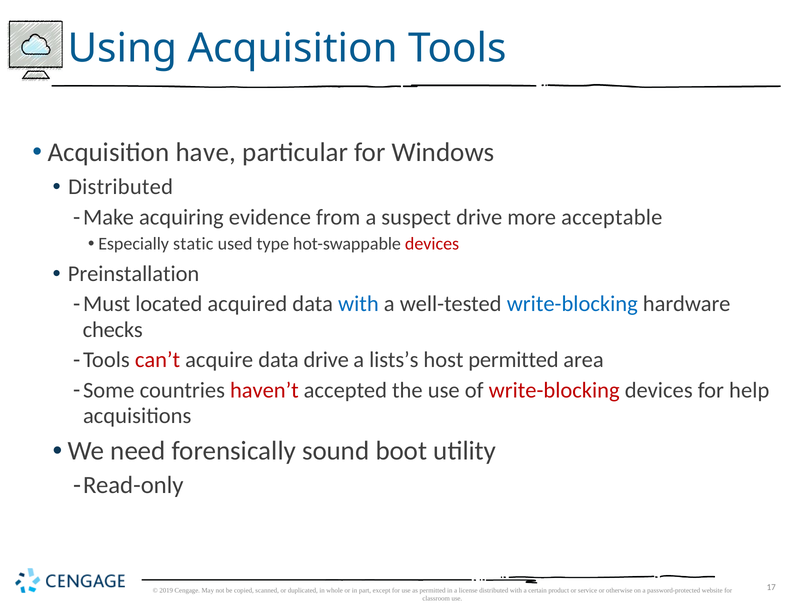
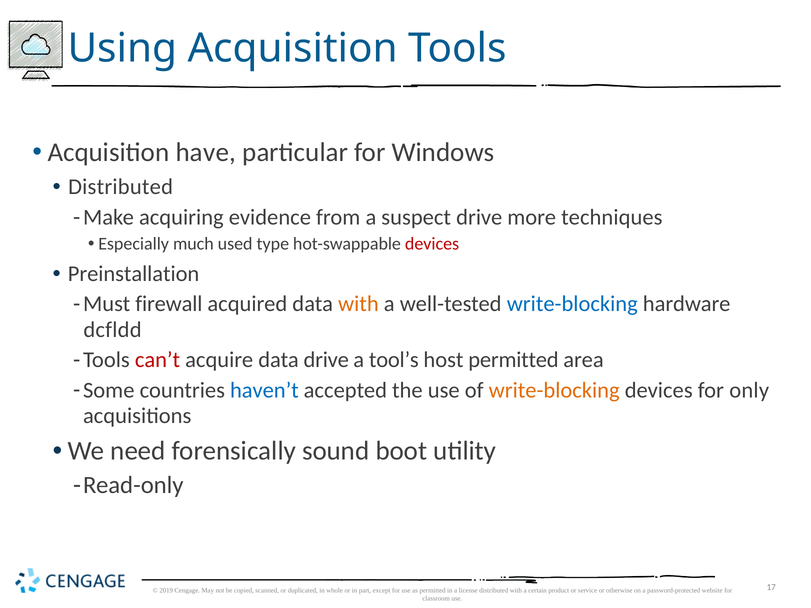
acceptable: acceptable -> techniques (612, 217)
static: static -> much (193, 244)
located: located -> firewall (169, 304)
with colour: blue -> orange (358, 304)
checks: checks -> dcfldd (112, 330)
lists’s: lists’s -> tool’s (394, 360)
haven’t colour: red -> blue (264, 390)
write-blocking colour: red -> orange (554, 390)
help: help -> only (749, 390)
